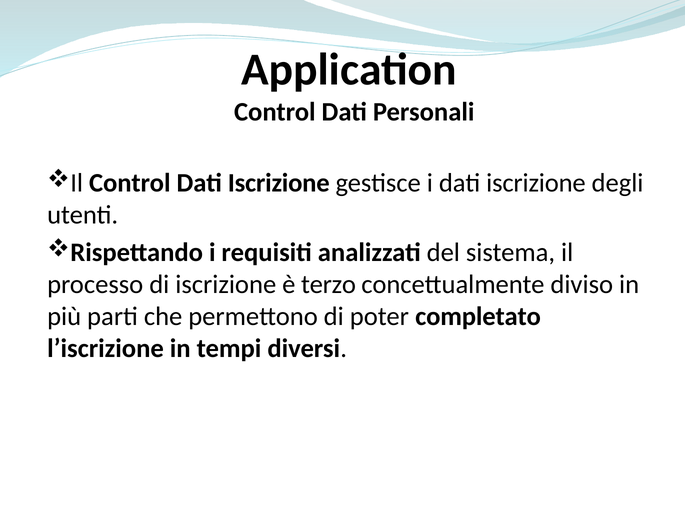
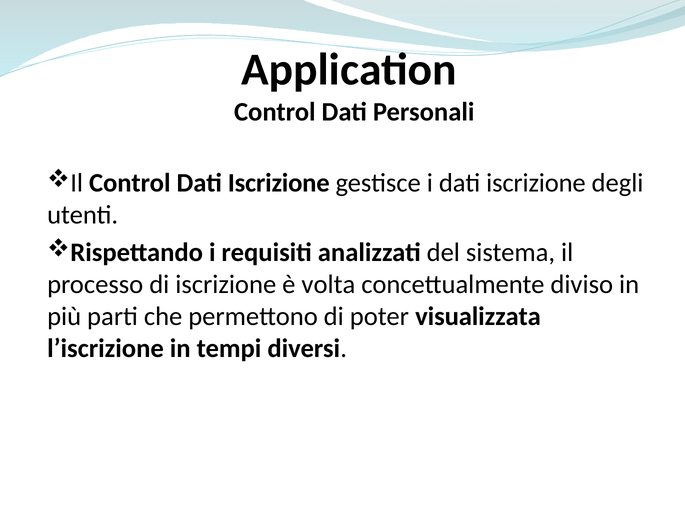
terzo: terzo -> volta (328, 284)
completato: completato -> visualizzata (478, 316)
